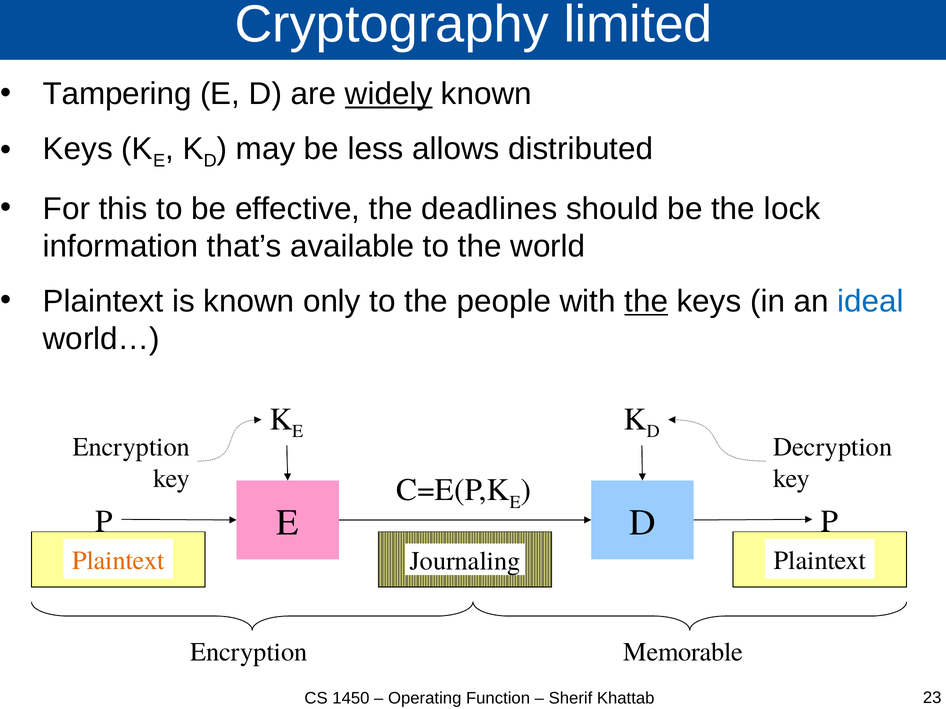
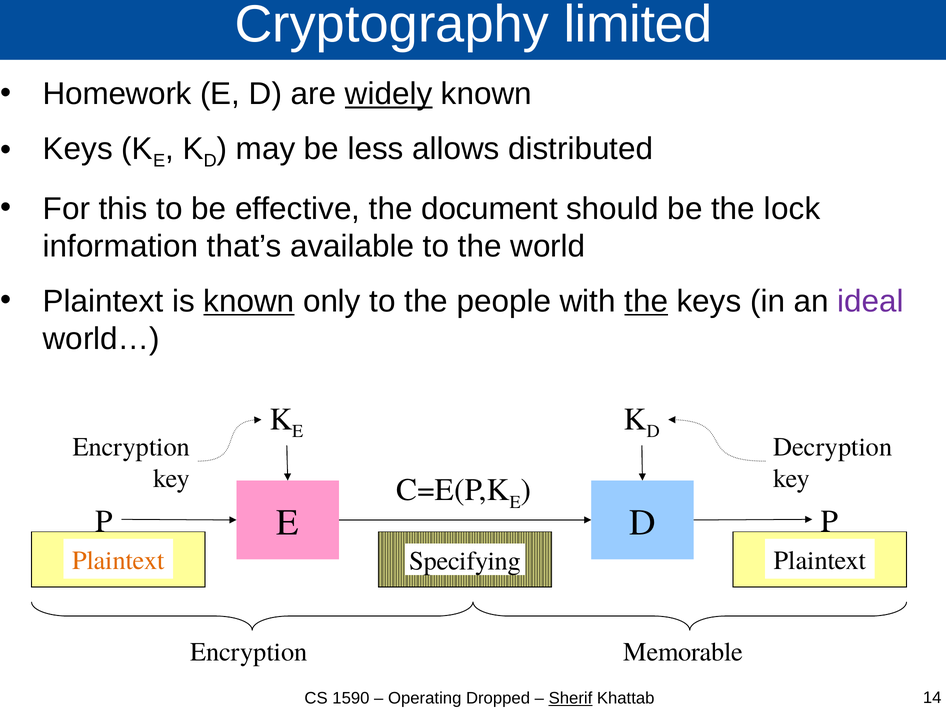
Tampering: Tampering -> Homework (117, 94)
deadlines: deadlines -> document (489, 209)
known underline: none -> present (249, 301)
ideal colour: blue -> purple (871, 301)
Journaling: Journaling -> Specifying (465, 561)
1450: 1450 -> 1590 (351, 699)
Function: Function -> Dropped (498, 699)
Sherif underline: none -> present (570, 699)
23: 23 -> 14 (932, 698)
